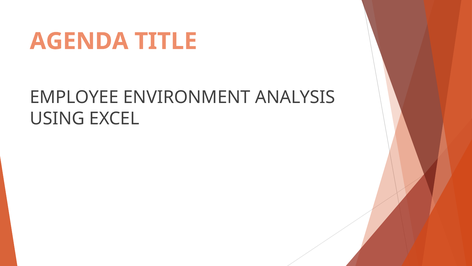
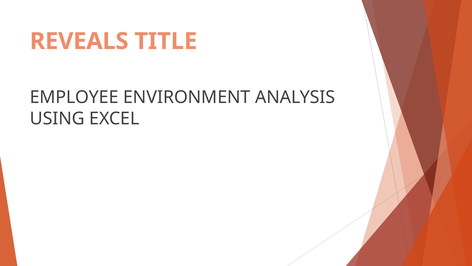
AGENDA: AGENDA -> REVEALS (79, 41)
